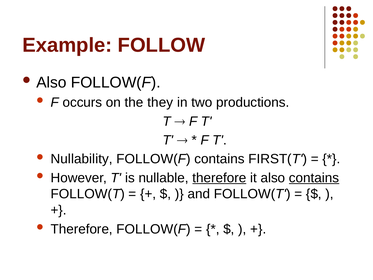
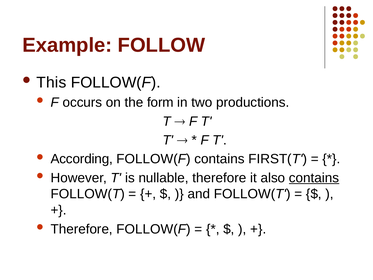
Also: Also -> This (51, 82)
they: they -> form (160, 102)
Nullability: Nullability -> According (82, 159)
therefore underline: present -> none (219, 178)
